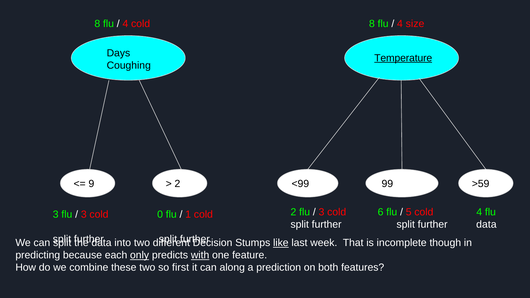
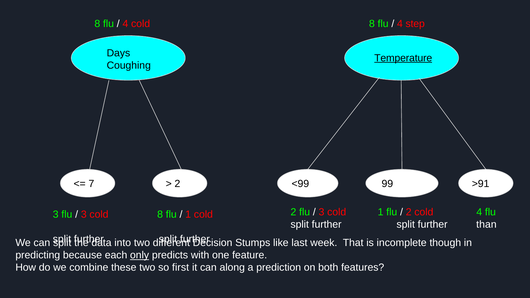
size: size -> step (415, 24)
9: 9 -> 7 (91, 184)
>59: >59 -> >91 (481, 184)
cold 6: 6 -> 1 (381, 212)
5: 5 -> 2 (409, 212)
3 cold 0: 0 -> 8 (160, 214)
further data: data -> than (486, 225)
like underline: present -> none (281, 243)
with underline: present -> none (200, 255)
